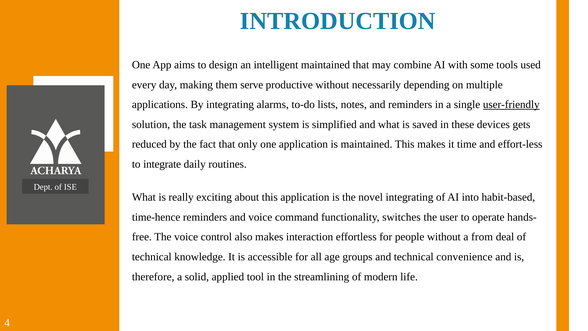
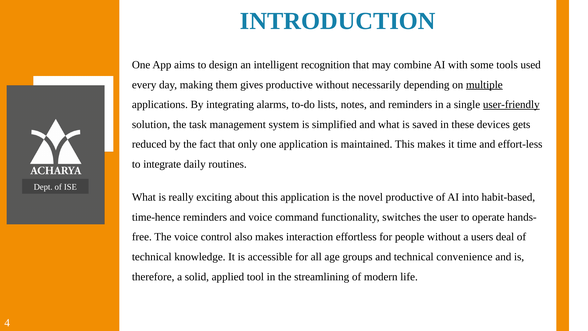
intelligent maintained: maintained -> recognition (326, 65)
serve: serve -> gives (252, 85)
multiple underline: none -> present (484, 85)
novel integrating: integrating -> productive (409, 197)
from: from -> users (482, 237)
